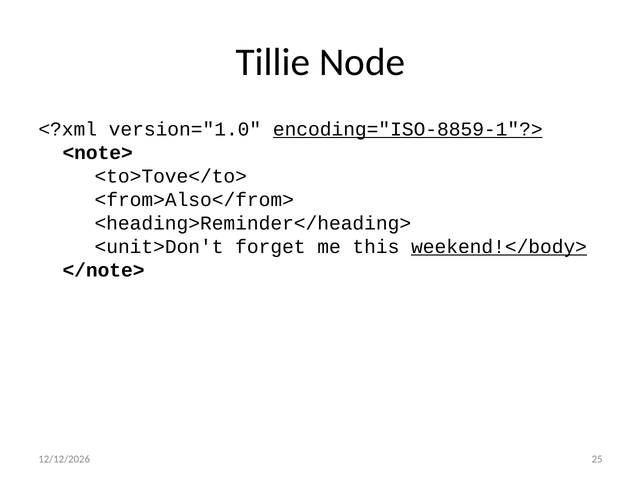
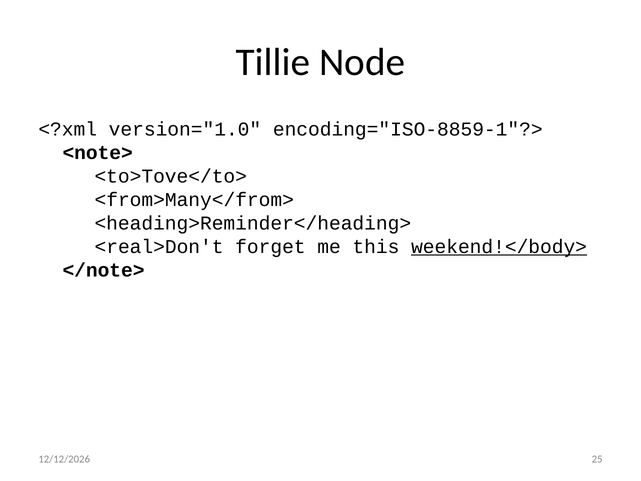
encoding="ISO-8859-1"?> underline: present -> none (408, 129)
<from>Also</from>: <from>Also</from> -> <from>Many</from> (194, 200)
<unit>Don't: <unit>Don't -> <real>Don't (159, 246)
